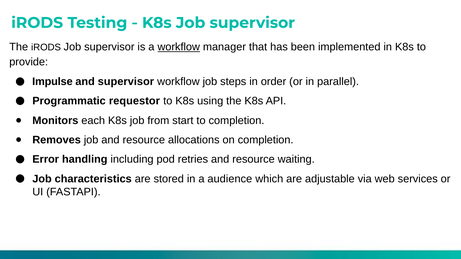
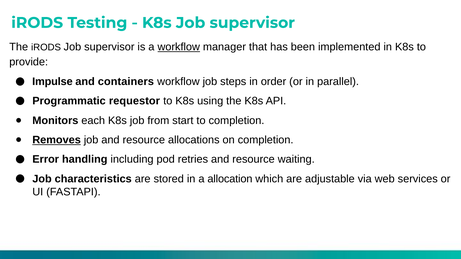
and supervisor: supervisor -> containers (126, 82)
Removes underline: none -> present (57, 140)
audience: audience -> allocation (230, 179)
